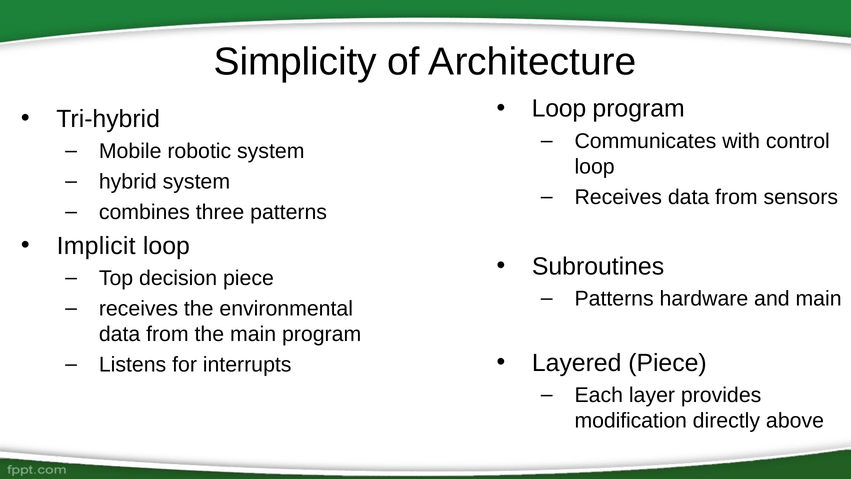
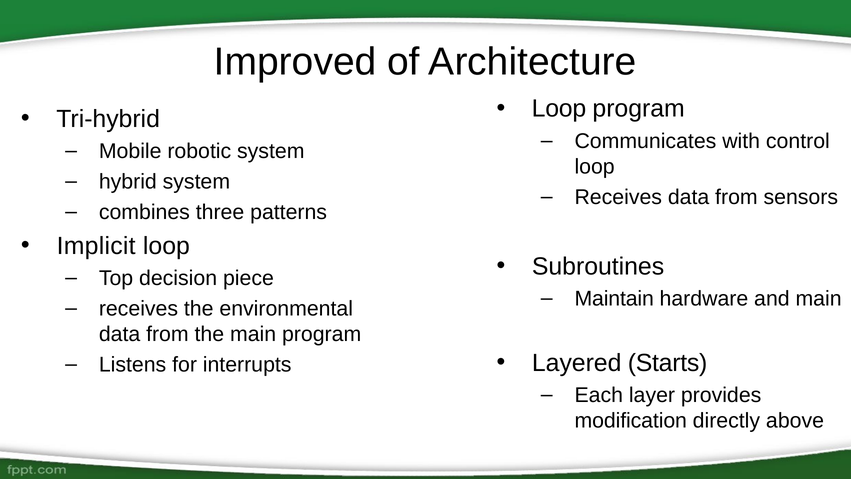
Simplicity: Simplicity -> Improved (295, 62)
Patterns: Patterns -> Maintain (614, 299)
Layered Piece: Piece -> Starts (668, 363)
